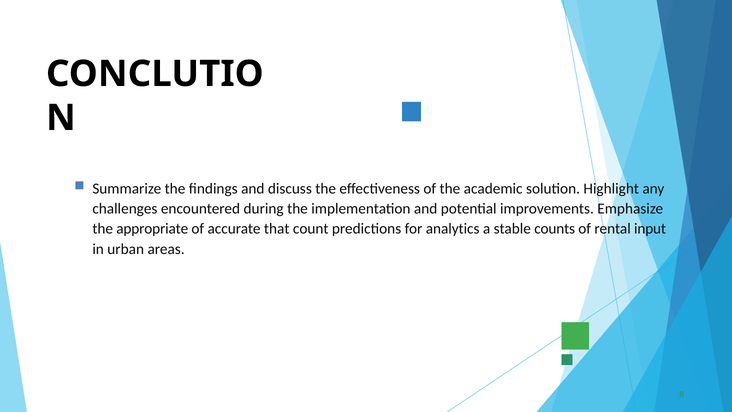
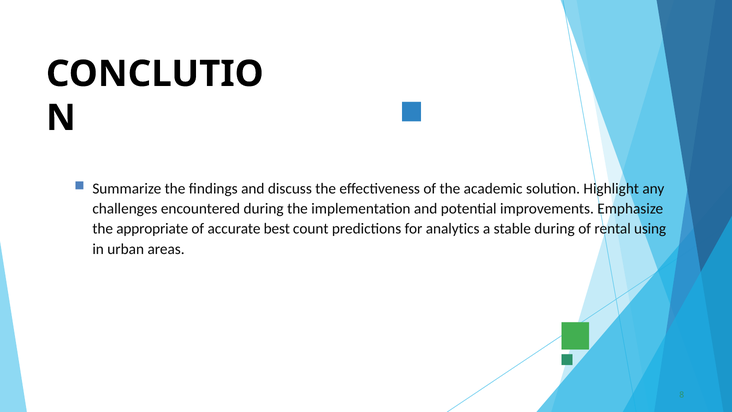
that: that -> best (277, 229)
stable counts: counts -> during (555, 229)
input: input -> using (650, 229)
